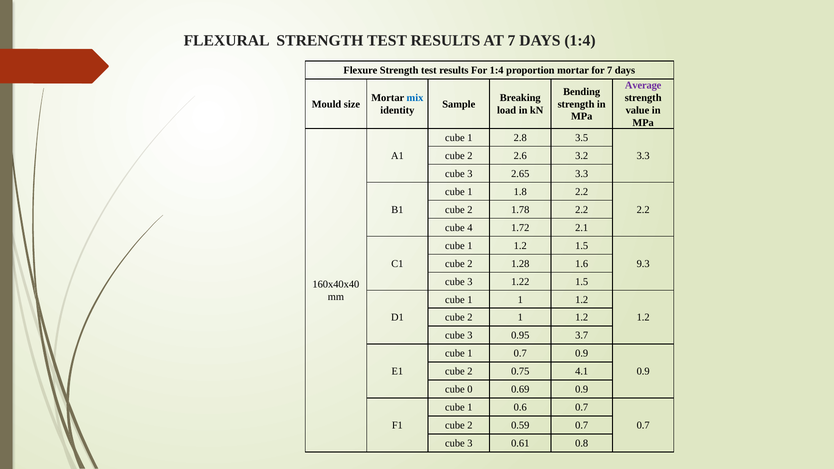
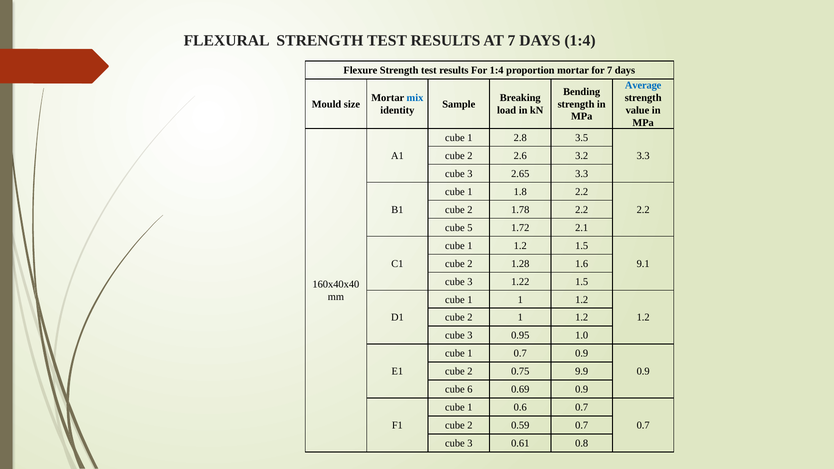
Average colour: purple -> blue (643, 86)
4: 4 -> 5 (470, 228)
9.3: 9.3 -> 9.1 (643, 264)
3.7: 3.7 -> 1.0 (582, 336)
4.1: 4.1 -> 9.9 (582, 372)
0: 0 -> 6 (470, 390)
